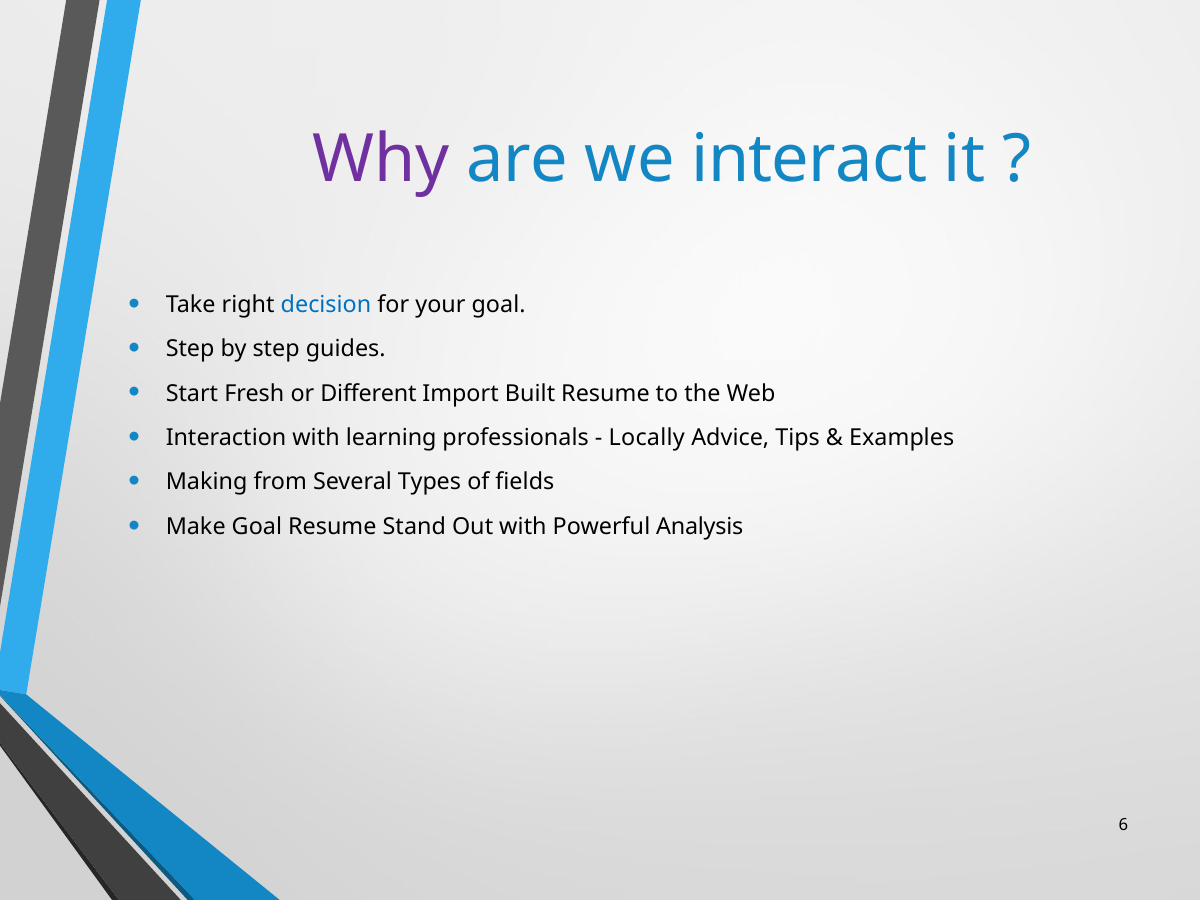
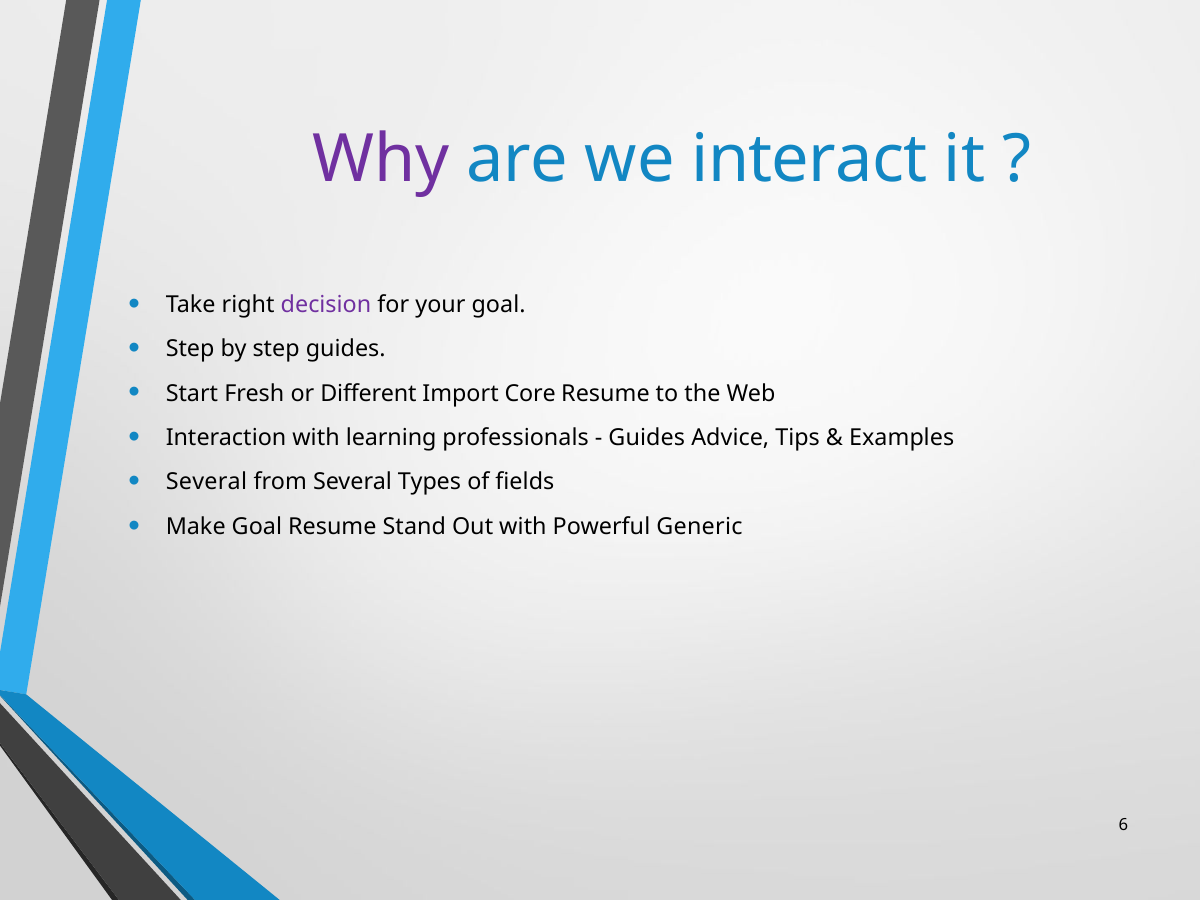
decision colour: blue -> purple (326, 305)
Built: Built -> Core (530, 393)
Locally: Locally -> Guides (647, 438)
Making: Making -> Several (207, 482)
Analysis: Analysis -> Generic (699, 526)
